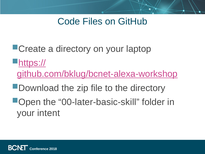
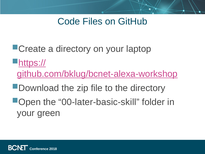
intent: intent -> green (49, 113)
